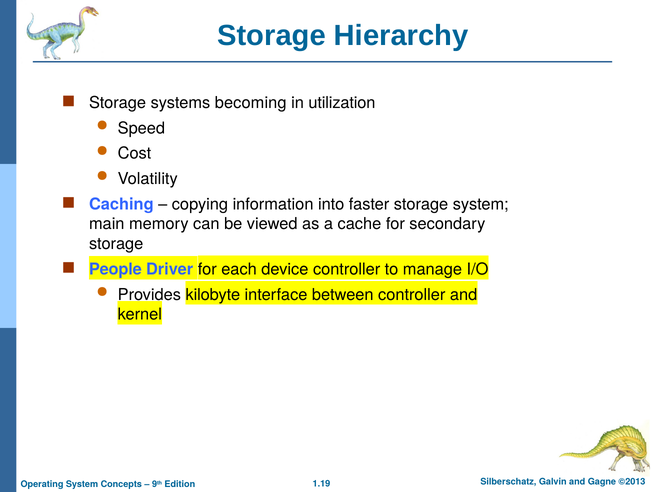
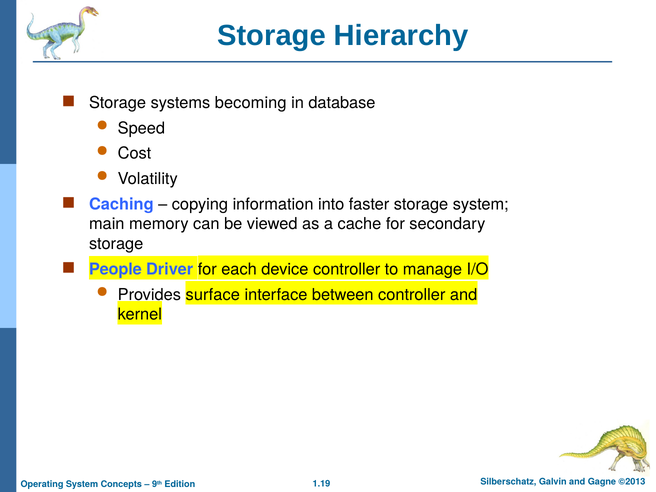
utilization: utilization -> database (342, 103)
kilobyte: kilobyte -> surface (213, 295)
